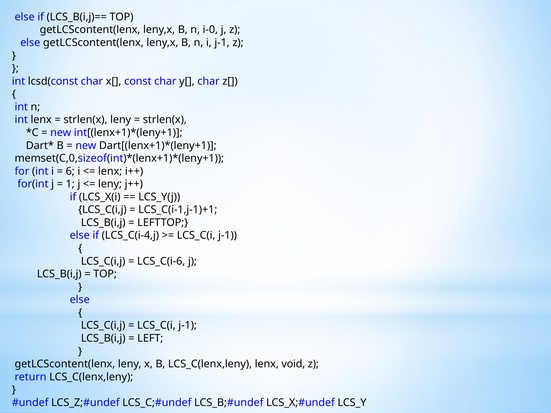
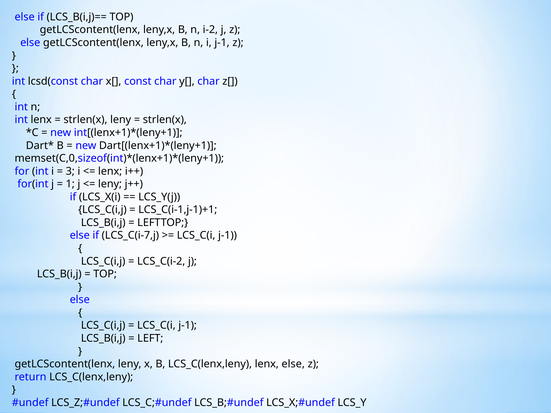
i-0: i-0 -> i-2 (210, 30)
6: 6 -> 3 (70, 171)
LCS_C(i-4,j: LCS_C(i-4,j -> LCS_C(i-7,j (130, 236)
LCS_C(i-6: LCS_C(i-6 -> LCS_C(i-2 (161, 261)
lenx void: void -> else (293, 364)
